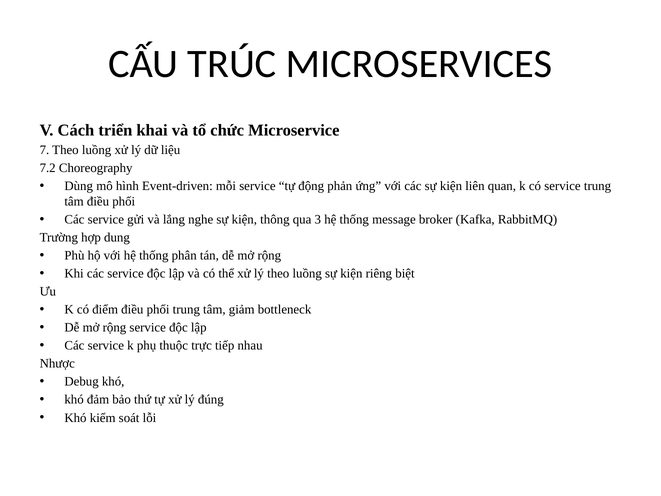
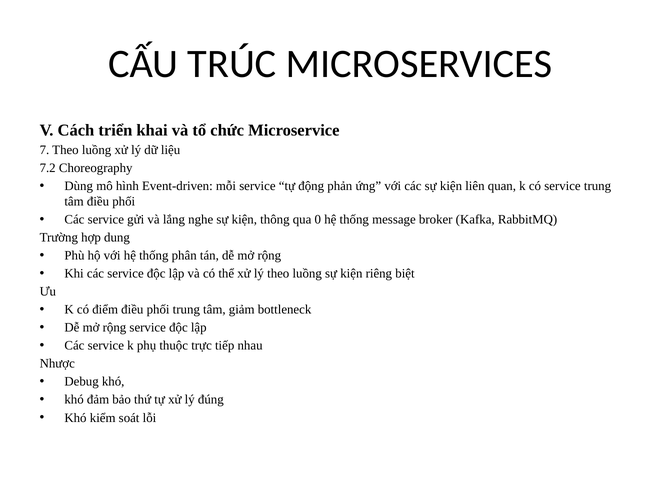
3: 3 -> 0 (318, 219)
